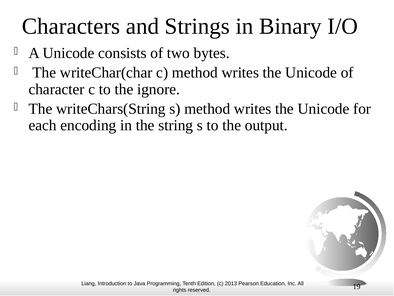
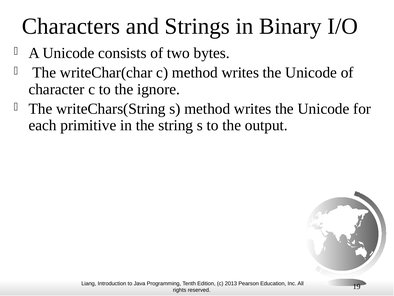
encoding: encoding -> primitive (88, 125)
